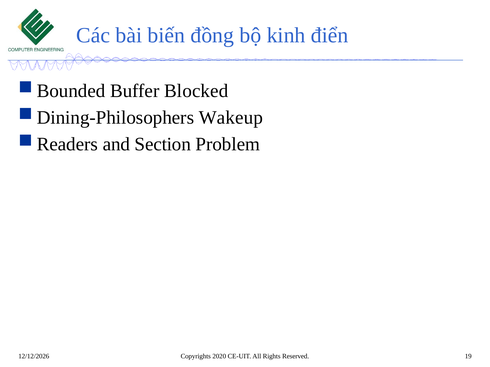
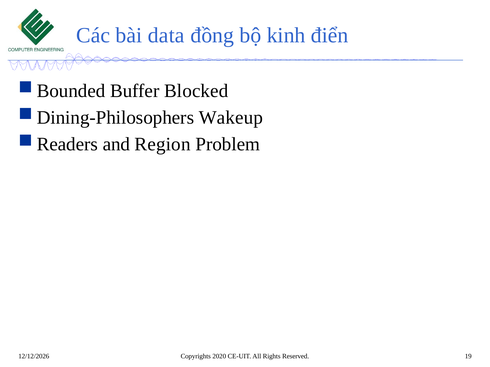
biến: biến -> data (166, 35)
Section: Section -> Region (163, 144)
